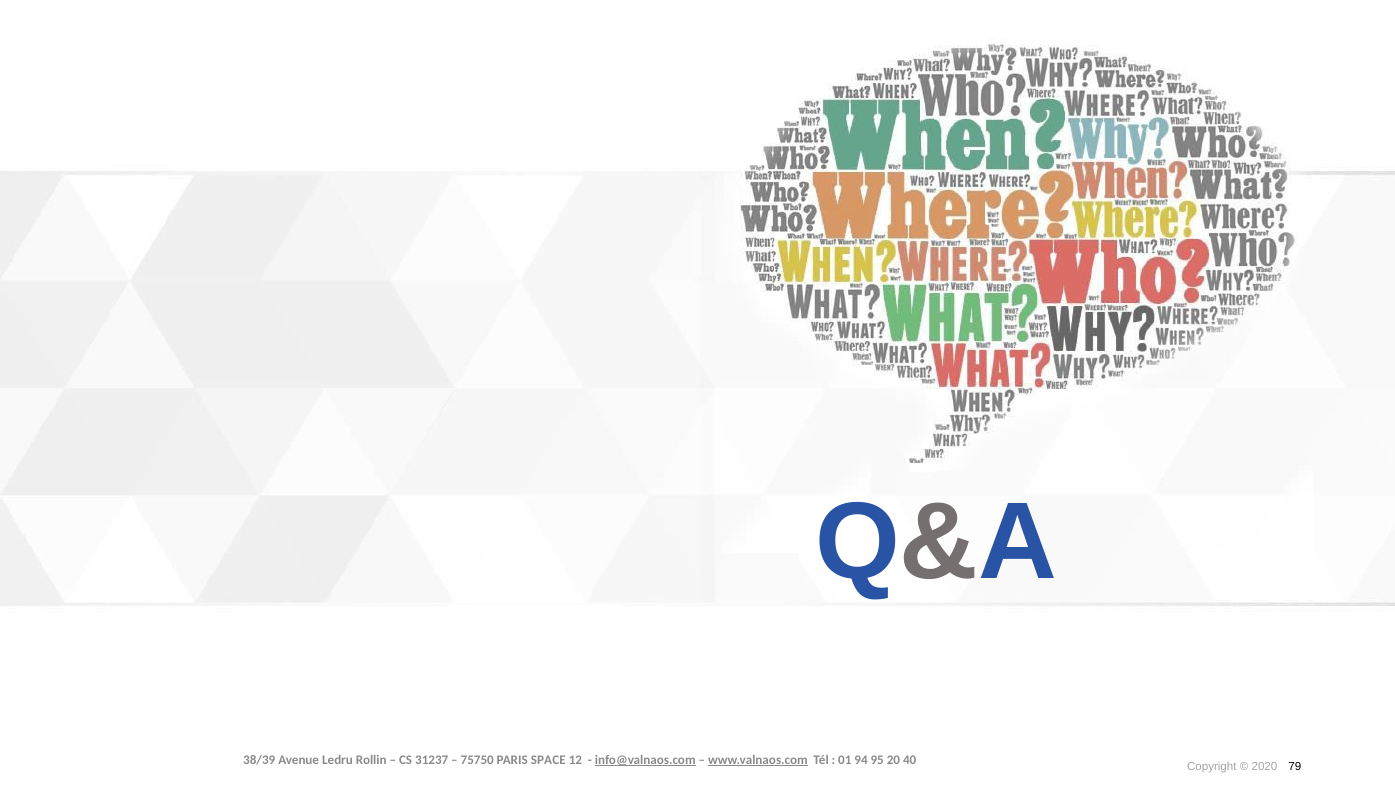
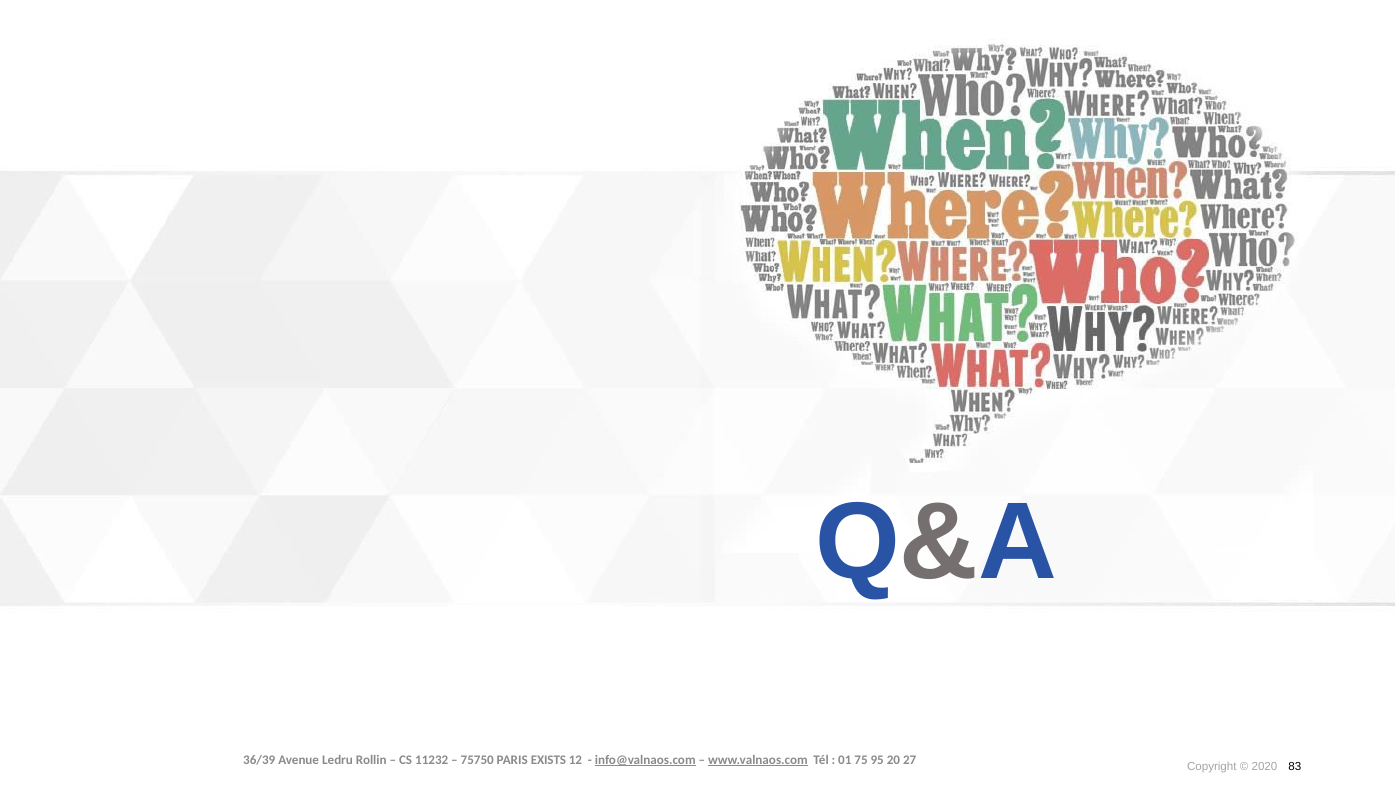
38/39: 38/39 -> 36/39 (259, 760)
31237: 31237 -> 11232 (432, 760)
SPACE: SPACE -> EXISTS (548, 760)
94: 94 -> 75 (861, 760)
40: 40 -> 27 (910, 760)
79: 79 -> 83 (1295, 766)
